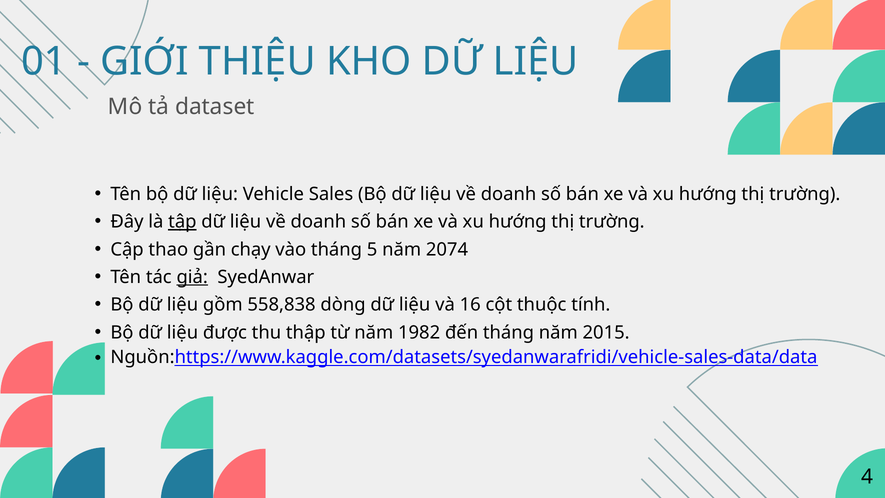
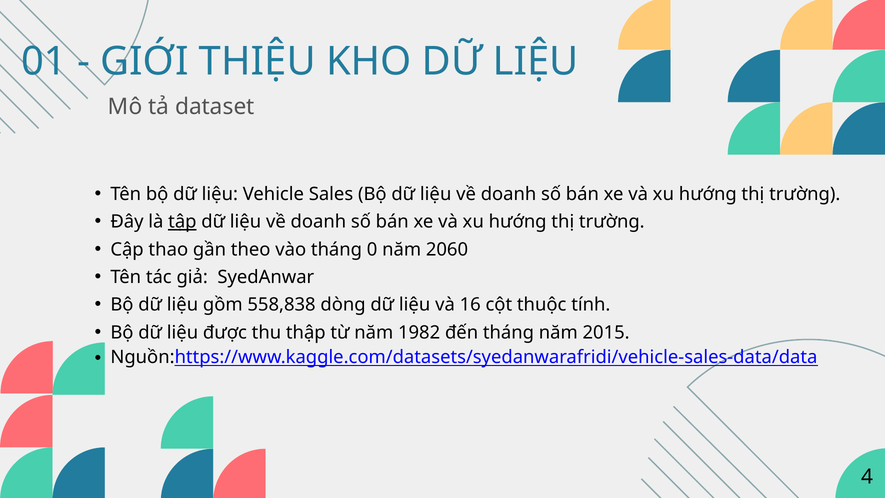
chạy: chạy -> theo (251, 249)
5: 5 -> 0 (372, 249)
2074: 2074 -> 2060 (447, 249)
giả underline: present -> none (192, 277)
